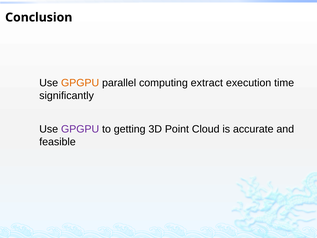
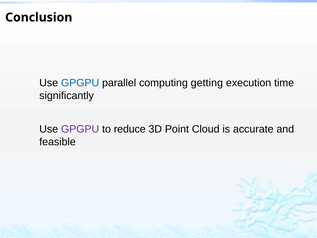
GPGPU colour: orange -> blue (80, 83)
extract: extract -> getting (207, 83)
getting: getting -> reduce (130, 129)
